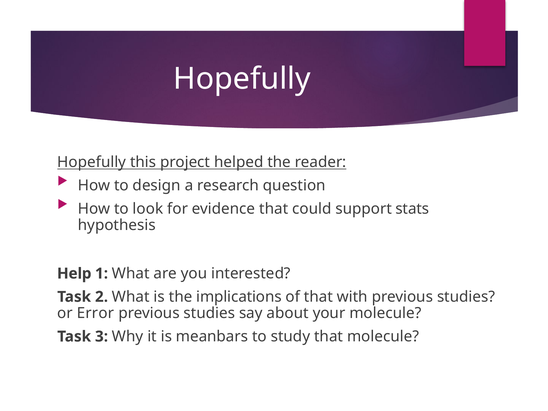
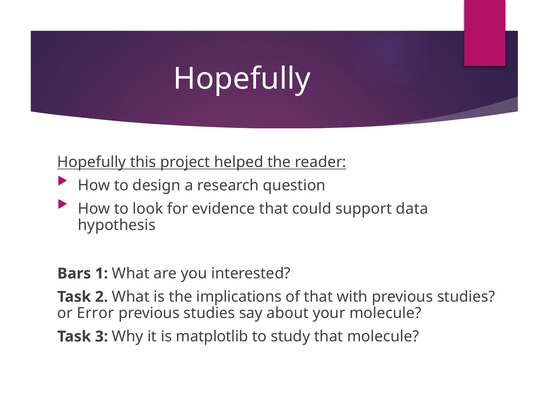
stats: stats -> data (412, 209)
Help: Help -> Bars (74, 274)
meanbars: meanbars -> matplotlib (212, 337)
